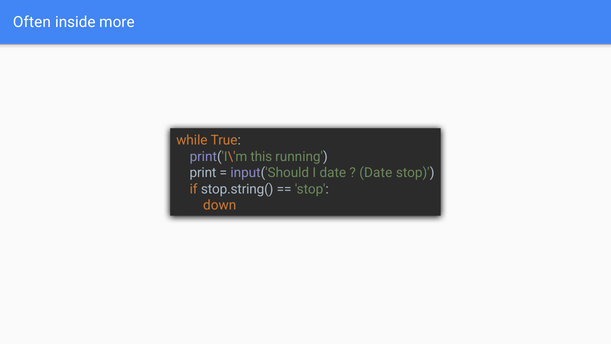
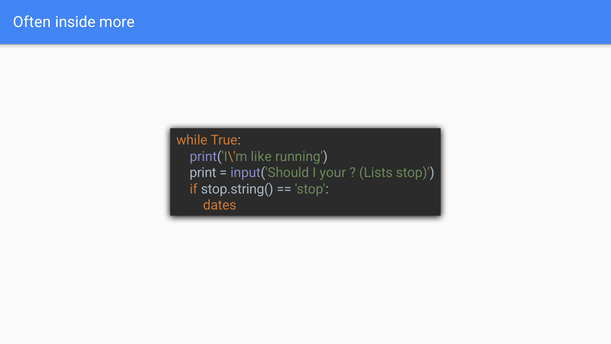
this: this -> like (261, 156)
I date: date -> your (333, 173)
Date: Date -> Lists (376, 173)
down: down -> dates (220, 205)
